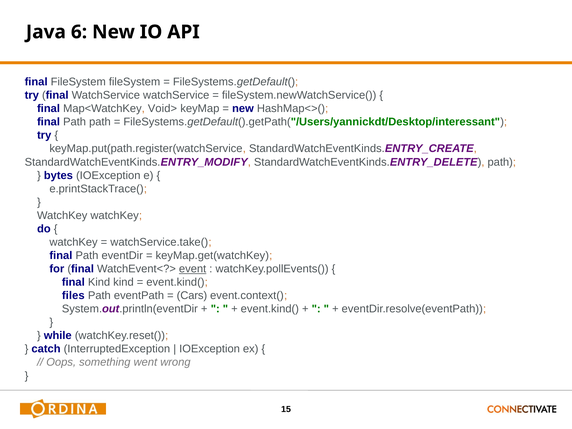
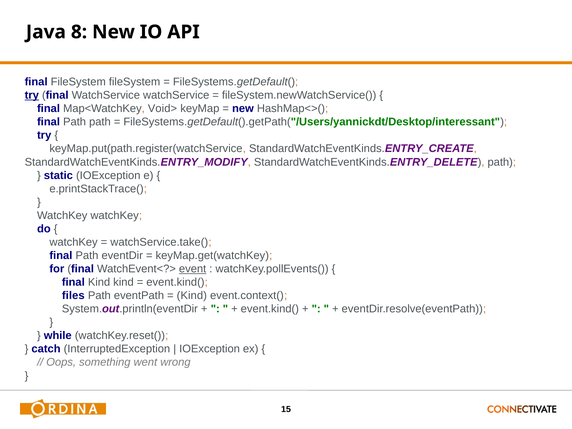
6: 6 -> 8 (79, 32)
try underline: none -> present (32, 95)
bytes: bytes -> static (58, 175)
Cars: Cars -> Kind (192, 296)
